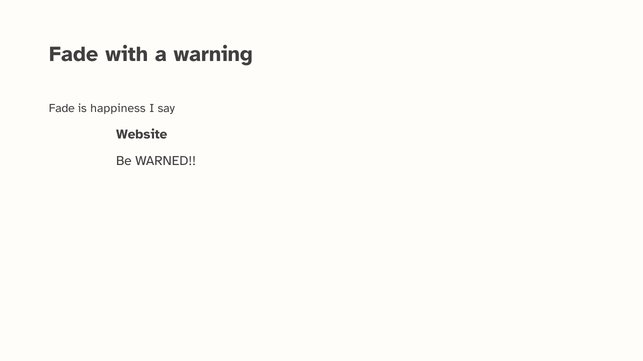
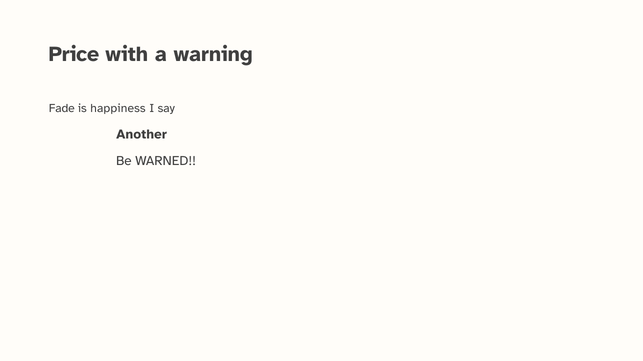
Fade: Fade -> Price (74, 54)
Website: Website -> Another (142, 134)
